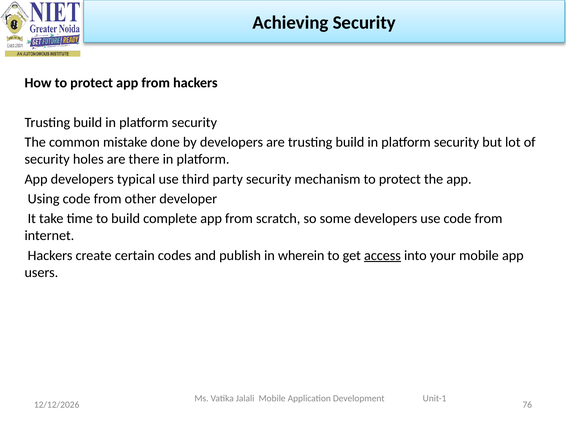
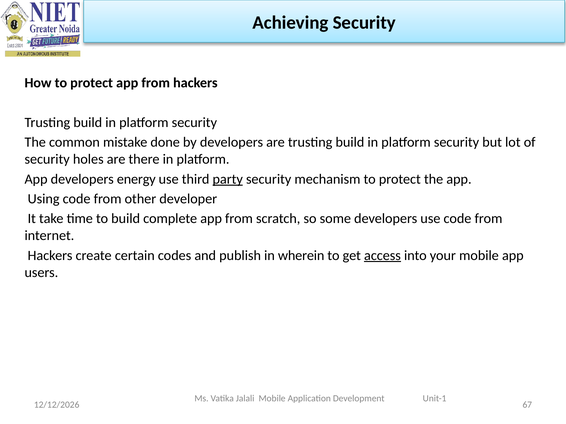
typical: typical -> energy (136, 179)
party underline: none -> present (228, 179)
76: 76 -> 67 (527, 405)
